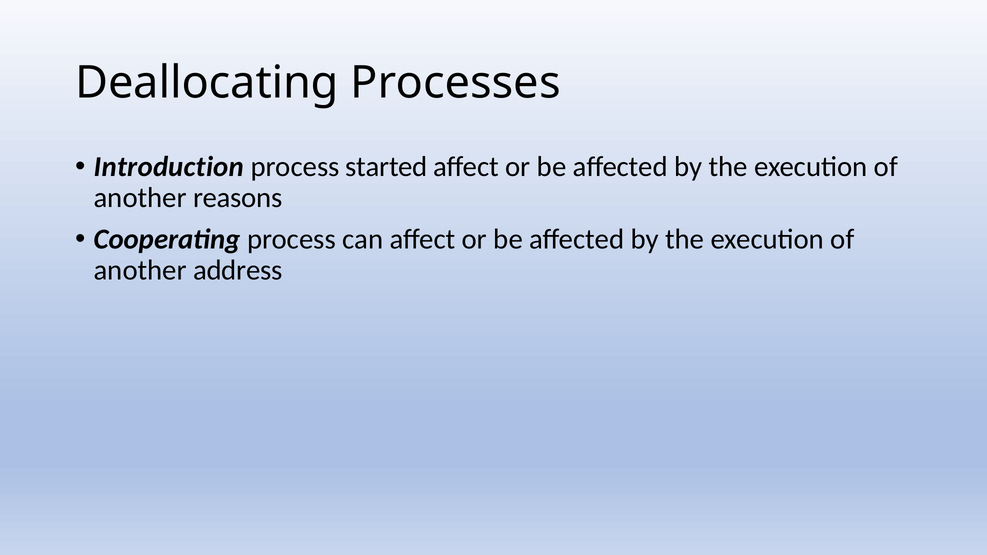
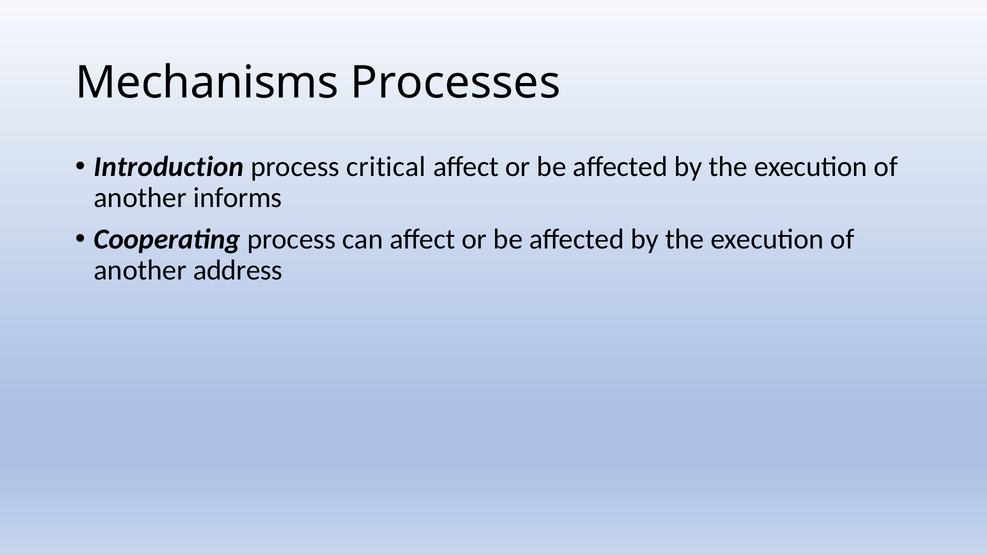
Deallocating: Deallocating -> Mechanisms (207, 83)
started: started -> critical (386, 167)
reasons: reasons -> informs (238, 198)
